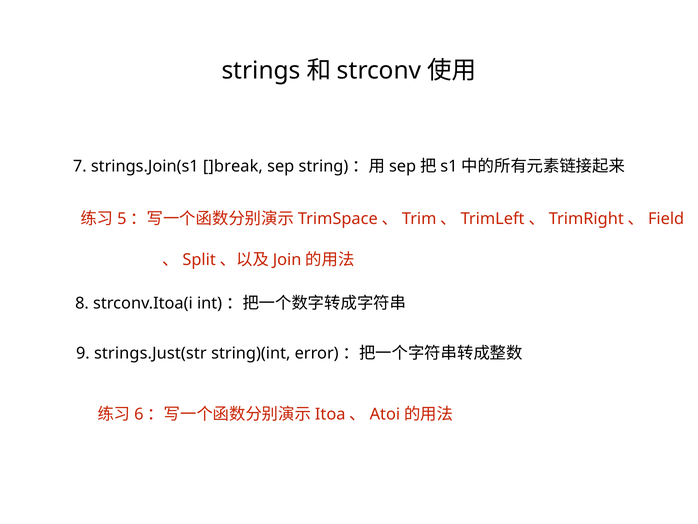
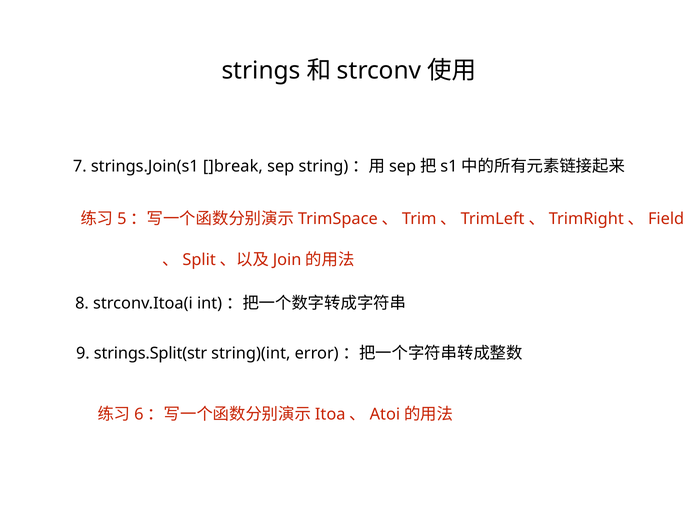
strings.Just(str: strings.Just(str -> strings.Split(str (151, 353)
